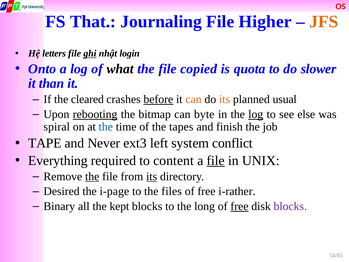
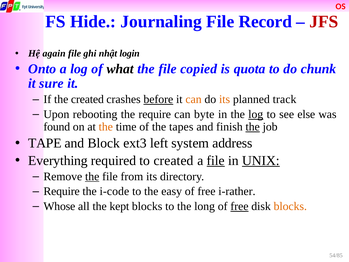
That: That -> Hide (93, 22)
Higher: Higher -> Record (265, 22)
JFS colour: orange -> red (324, 22)
letters: letters -> again (54, 53)
ghi underline: present -> none (90, 53)
slower: slower -> chunk (319, 69)
than: than -> sure (51, 83)
the cleared: cleared -> created (87, 99)
usual: usual -> track (285, 99)
rebooting underline: present -> none (95, 114)
the bitmap: bitmap -> require (155, 114)
spiral: spiral -> found (57, 127)
the colour: blue -> orange (106, 127)
the underline: none -> present (253, 127)
Never: Never -> Block (104, 143)
conflict: conflict -> address (232, 143)
to content: content -> created (174, 160)
UNIX underline: none -> present (261, 160)
its underline: present -> none (152, 176)
Desired: Desired -> Require (62, 191)
i-page: i-page -> i-code (114, 191)
files: files -> easy (172, 191)
Binary: Binary -> Whose (59, 206)
blocks colour: purple -> orange (290, 206)
